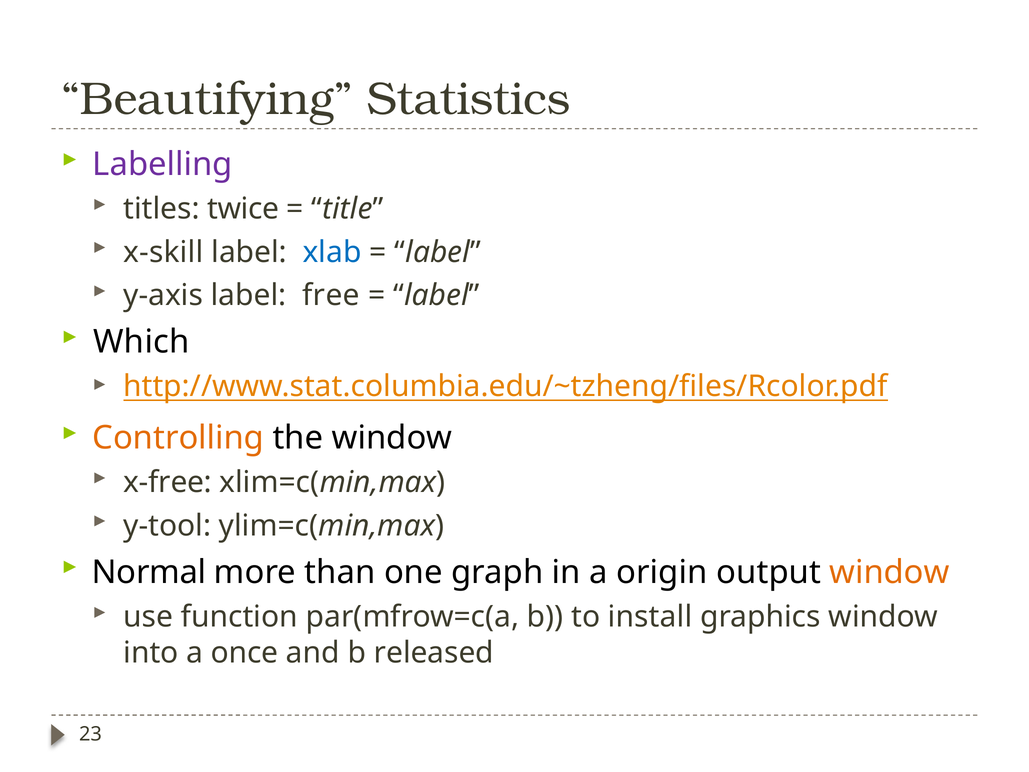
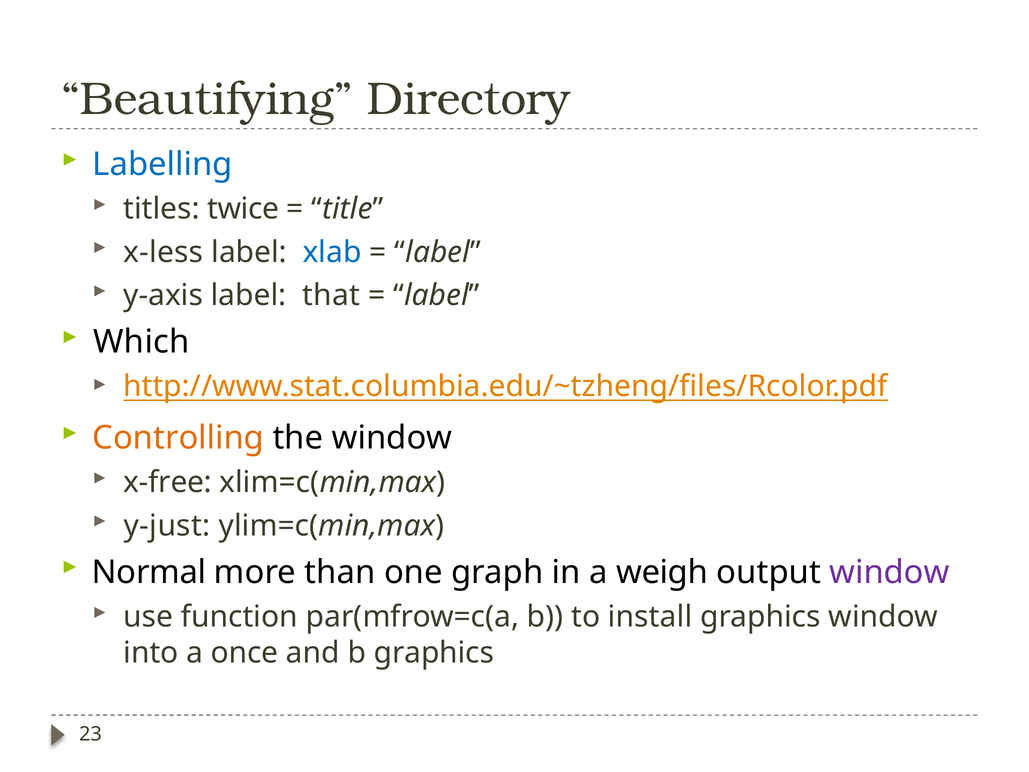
Statistics: Statistics -> Directory (469, 99)
Labelling colour: purple -> blue (163, 164)
x-skill: x-skill -> x-less (163, 252)
free: free -> that (331, 295)
y-tool: y-tool -> y-just (167, 525)
origin: origin -> weigh (662, 572)
window colour: orange -> purple (889, 572)
b released: released -> graphics (434, 653)
